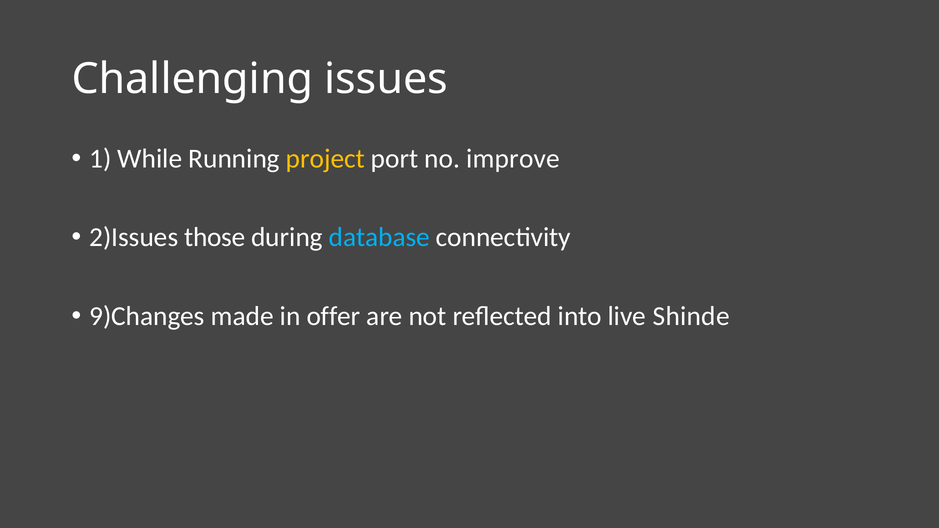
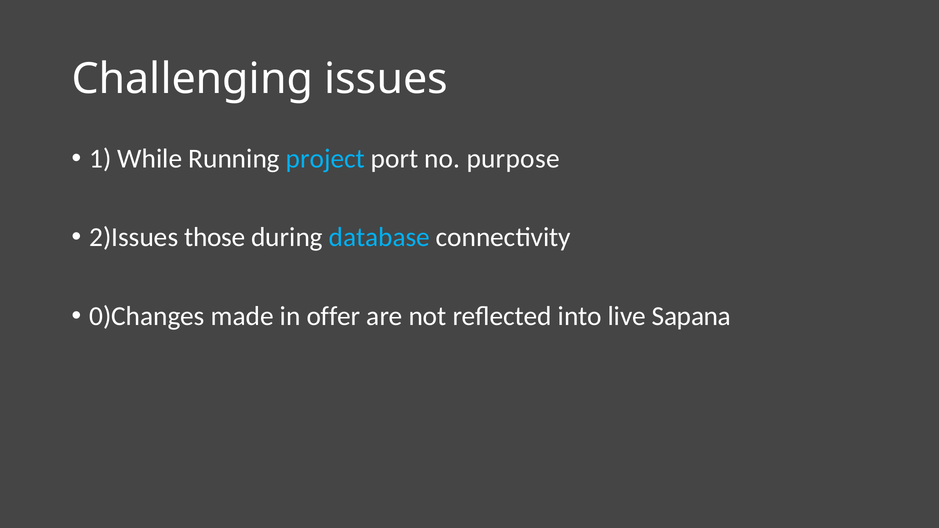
project colour: yellow -> light blue (325, 159)
improve: improve -> purpose (513, 159)
9)Changes: 9)Changes -> 0)Changes (147, 316)
Shinde: Shinde -> Sapana (691, 316)
